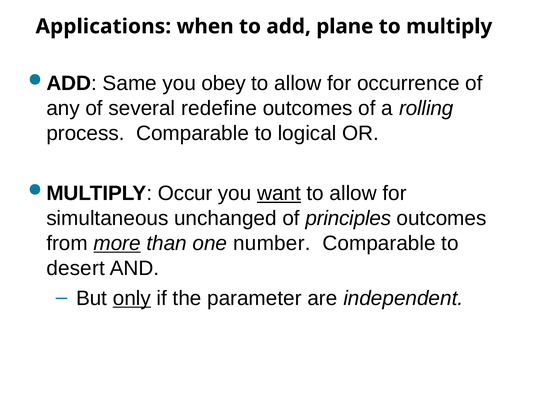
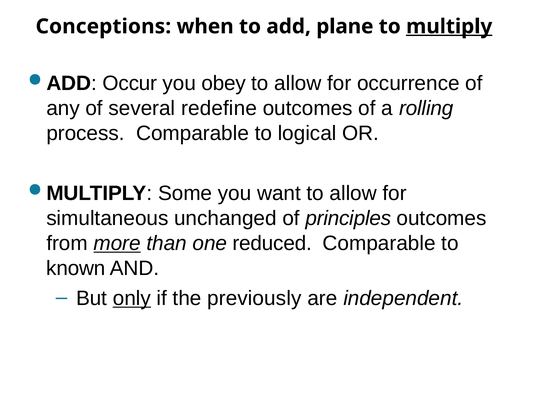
Applications: Applications -> Conceptions (103, 26)
multiply underline: none -> present (449, 26)
Same: Same -> Occur (130, 83)
Occur: Occur -> Some (185, 193)
want underline: present -> none (279, 193)
number: number -> reduced (272, 243)
desert: desert -> known (76, 268)
parameter: parameter -> previously (254, 298)
